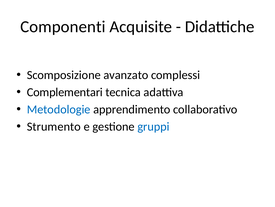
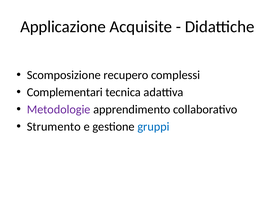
Componenti: Componenti -> Applicazione (63, 27)
avanzato: avanzato -> recupero (126, 75)
Metodologie colour: blue -> purple (59, 109)
